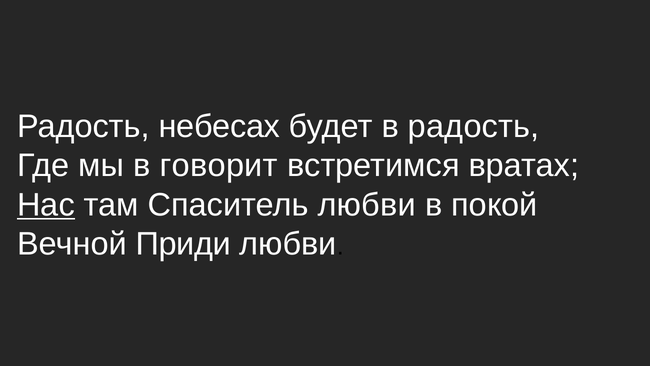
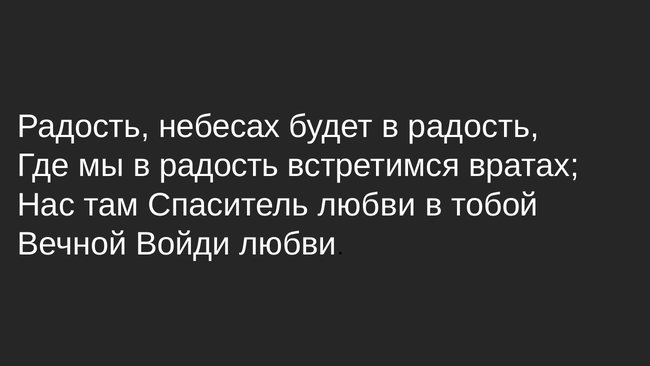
мы в говорит: говорит -> радость (219, 166)
Нас underline: present -> none (46, 205)
покой: покой -> тобой (495, 205)
Приди: Приди -> Войди (183, 244)
